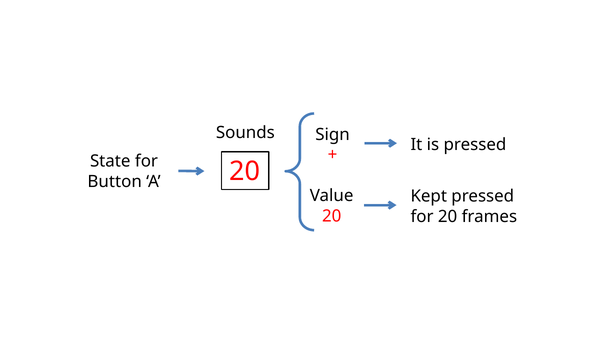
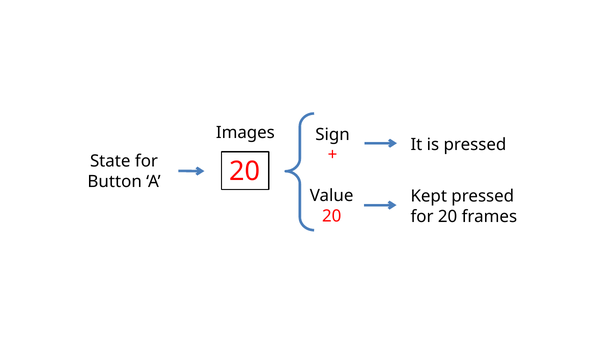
Sounds: Sounds -> Images (245, 133)
